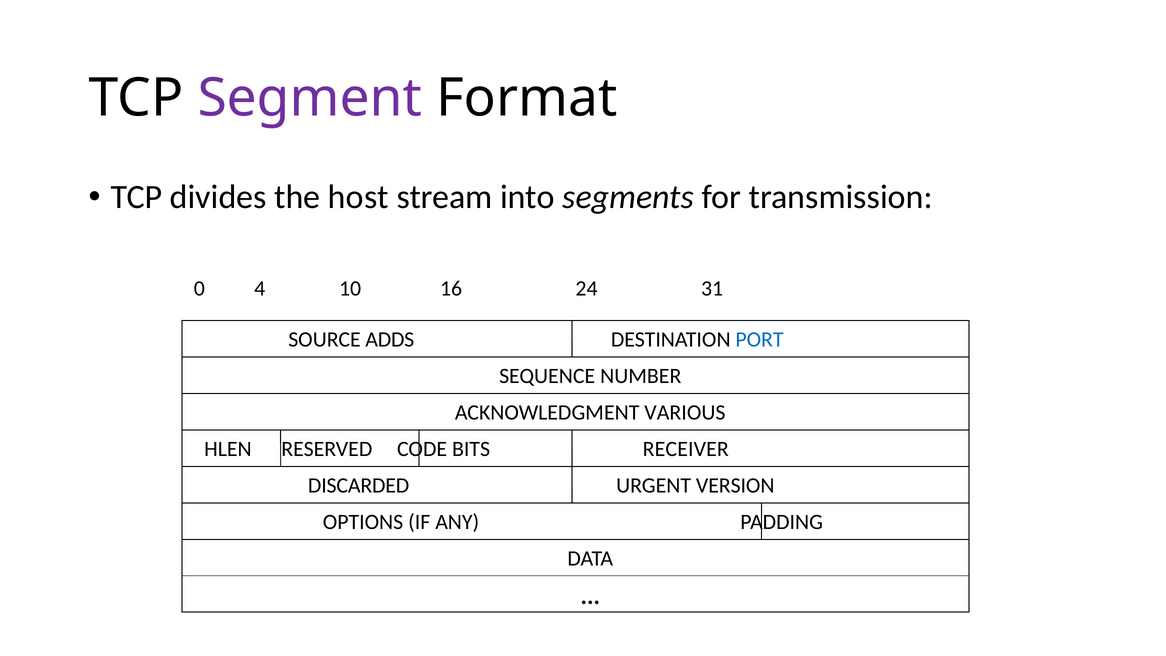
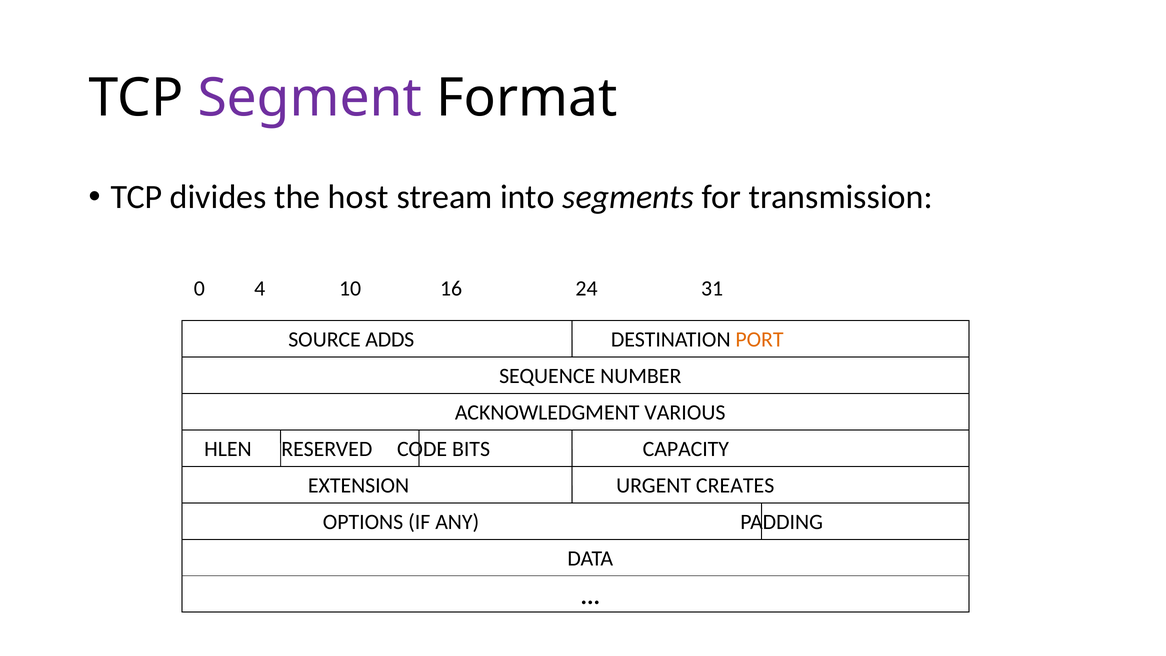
PORT colour: blue -> orange (760, 340)
RECEIVER: RECEIVER -> CAPACITY (686, 449)
DISCARDED: DISCARDED -> EXTENSION (359, 485)
VERSION: VERSION -> CREATES (735, 485)
